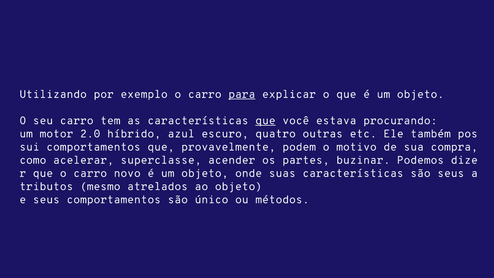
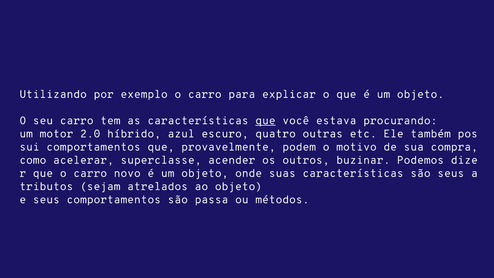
para underline: present -> none (242, 94)
partes: partes -> outros (306, 160)
mesmo: mesmo -> sejam (100, 186)
único: único -> passa (212, 200)
